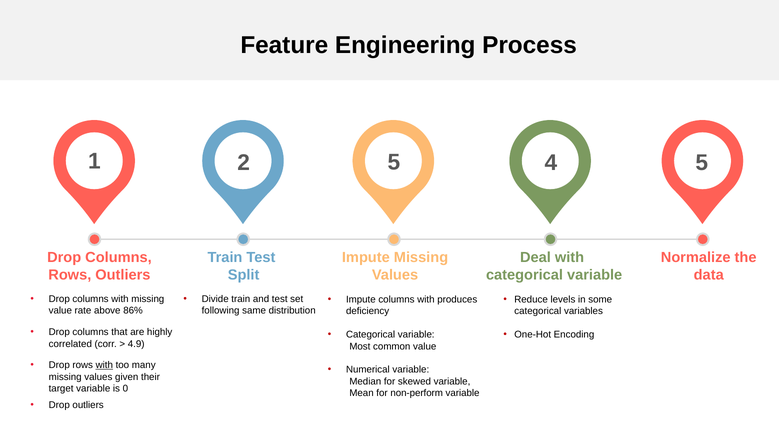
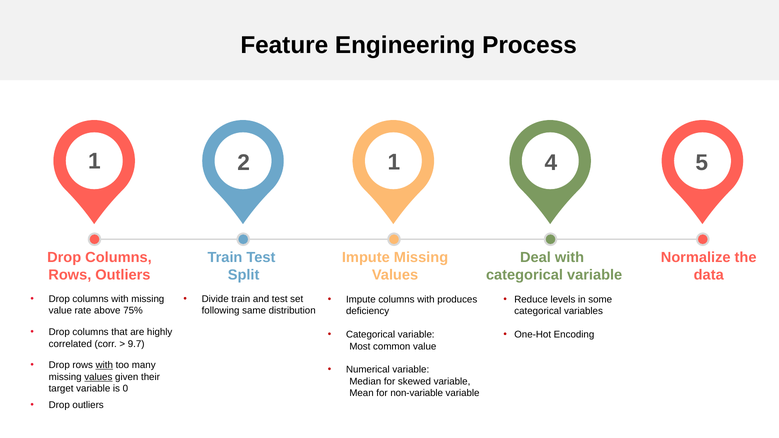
2 5: 5 -> 1 (394, 162)
86%: 86% -> 75% (133, 311)
4.9: 4.9 -> 9.7 (136, 344)
values underline: none -> present (98, 377)
non-perform: non-perform -> non-variable (417, 393)
